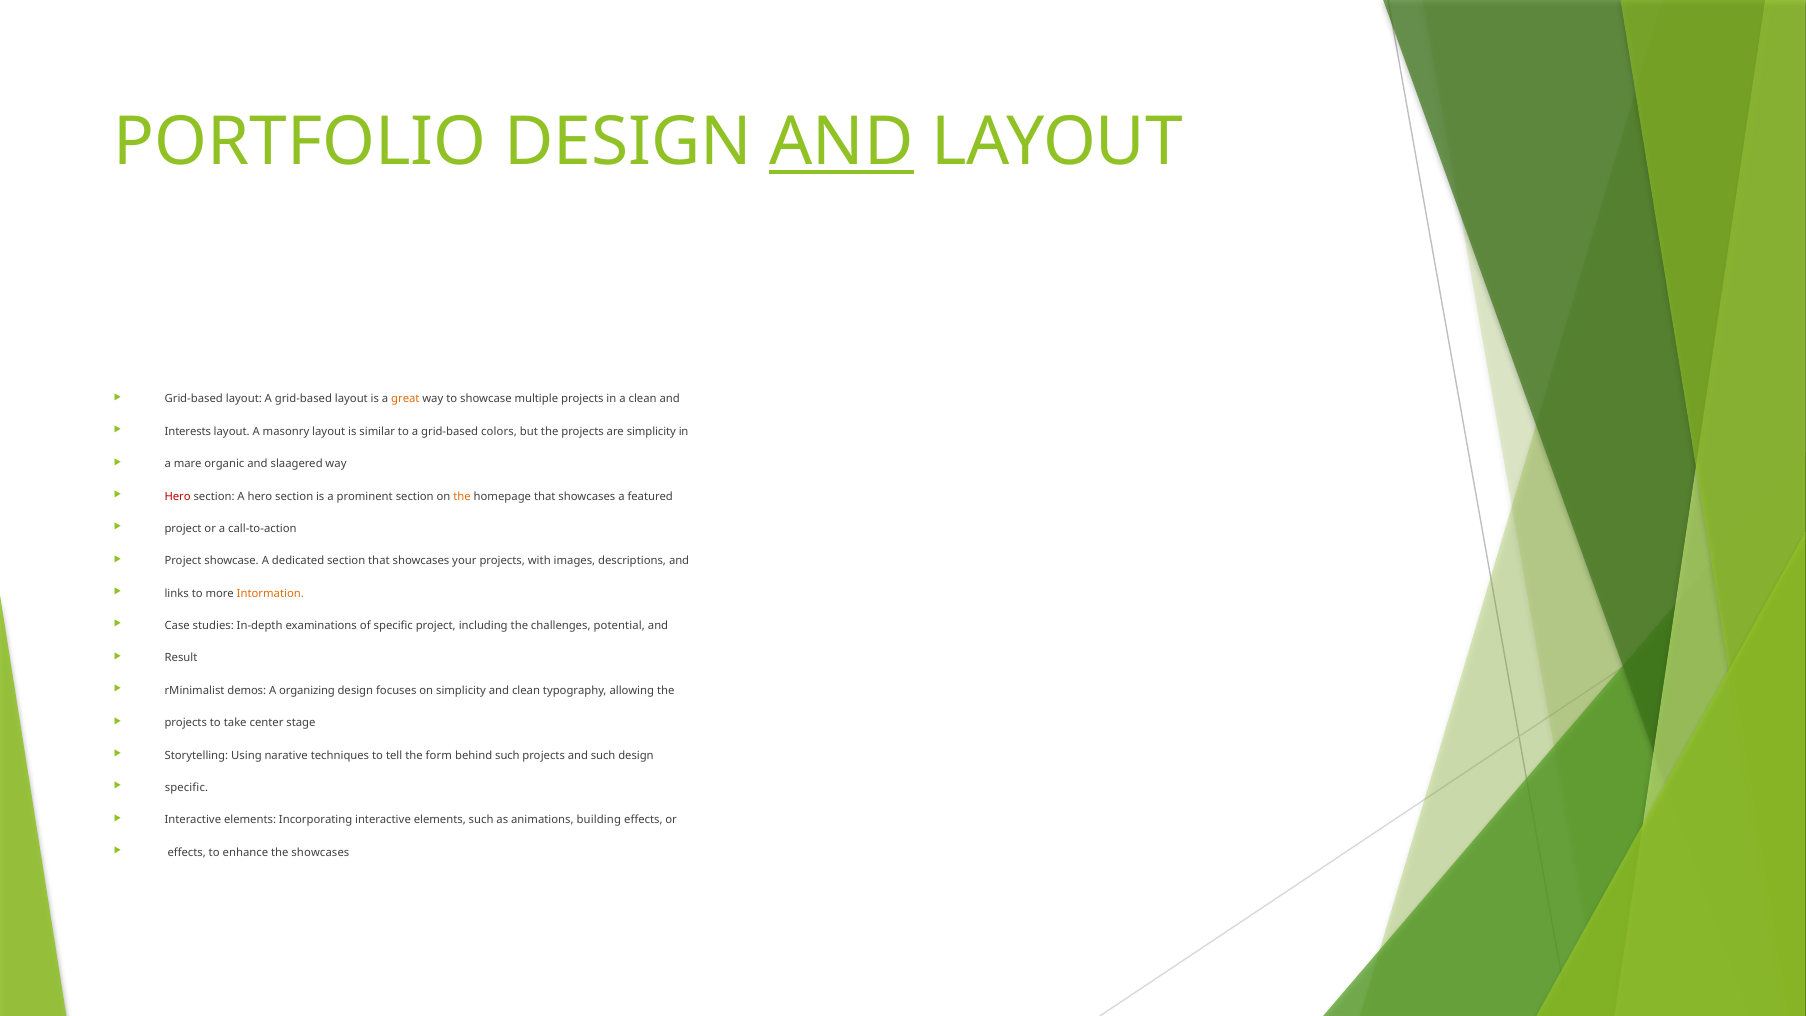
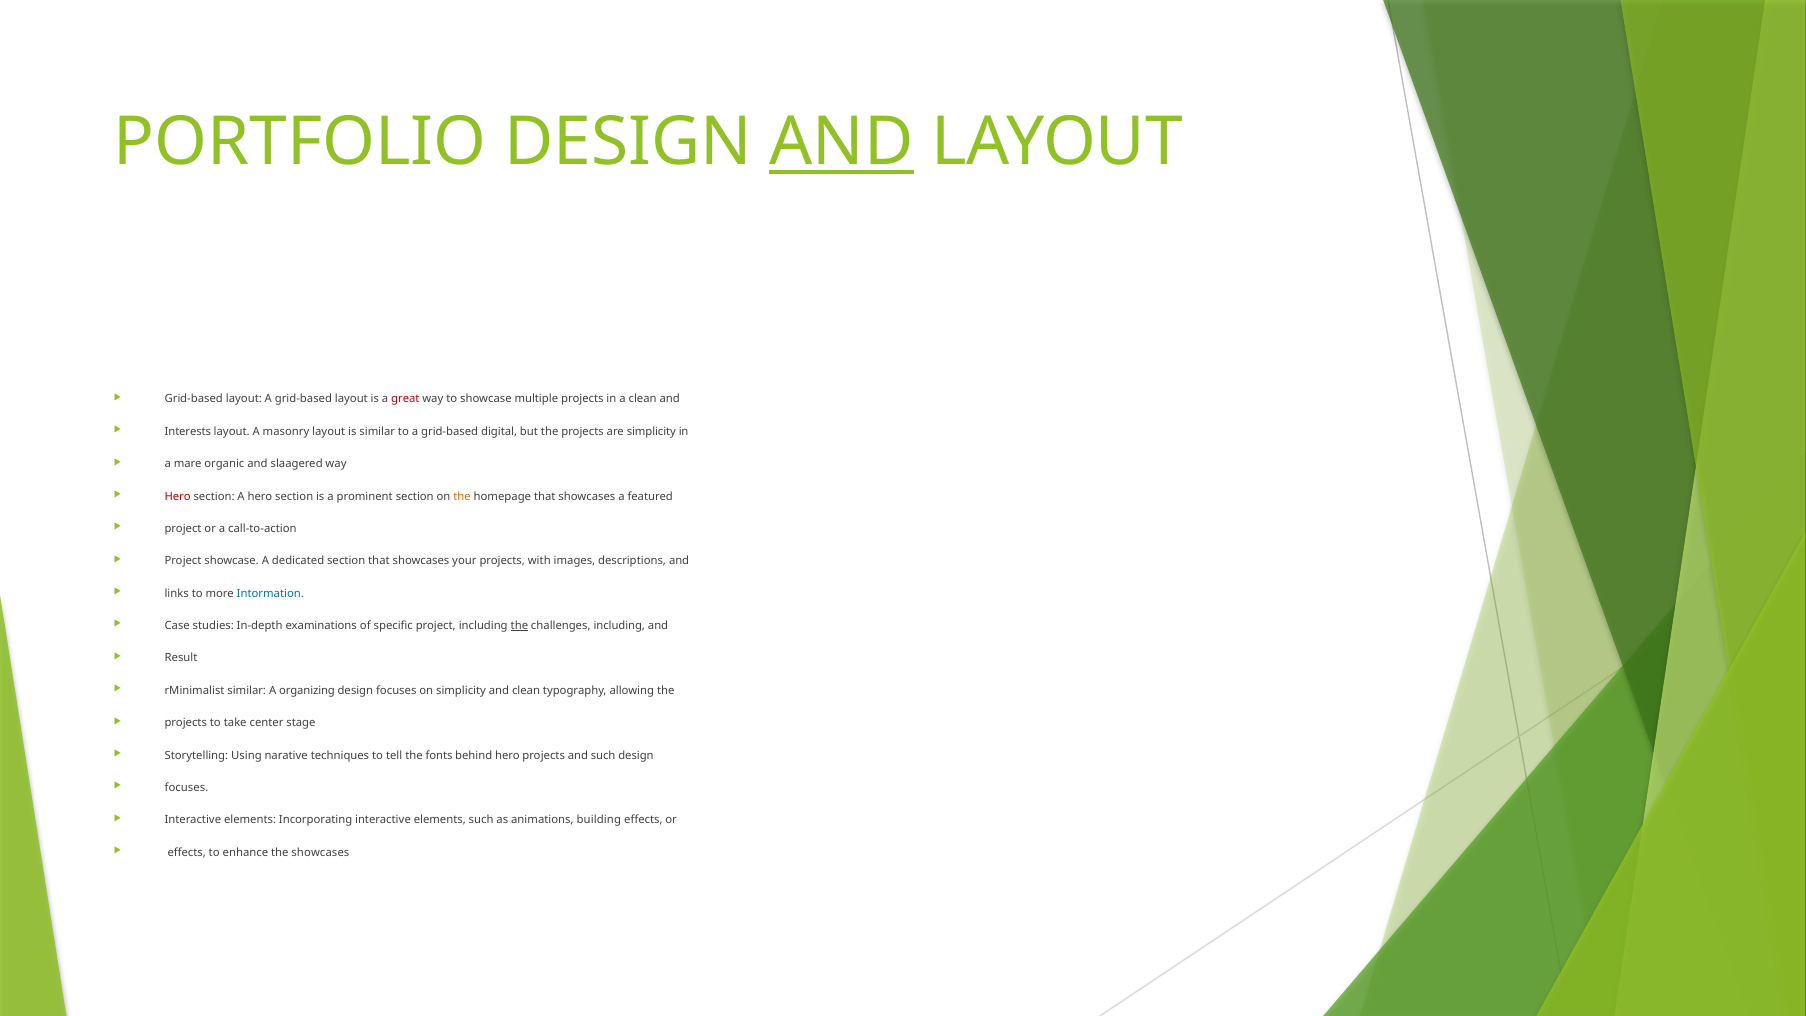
great colour: orange -> red (405, 399)
colors: colors -> digital (499, 432)
Intormation colour: orange -> blue (270, 593)
the underline: none -> present (519, 626)
challenges potential: potential -> including (619, 626)
rMinimalist demos: demos -> similar (247, 690)
form: form -> fonts (439, 755)
behind such: such -> hero (507, 755)
specific: specific -> focuses (187, 788)
